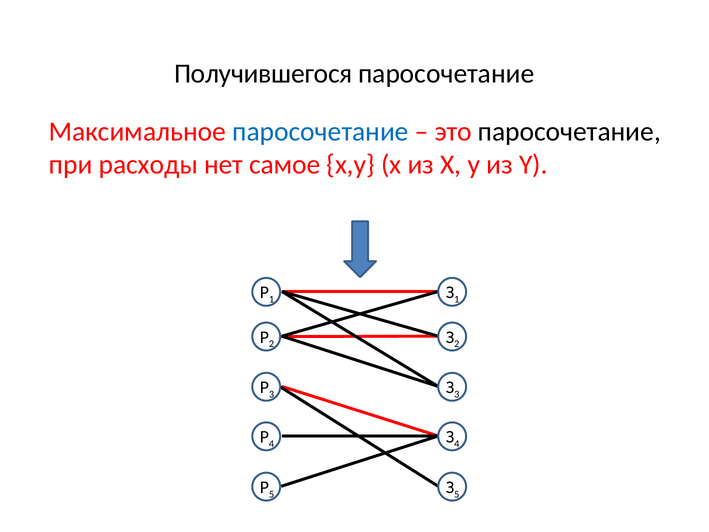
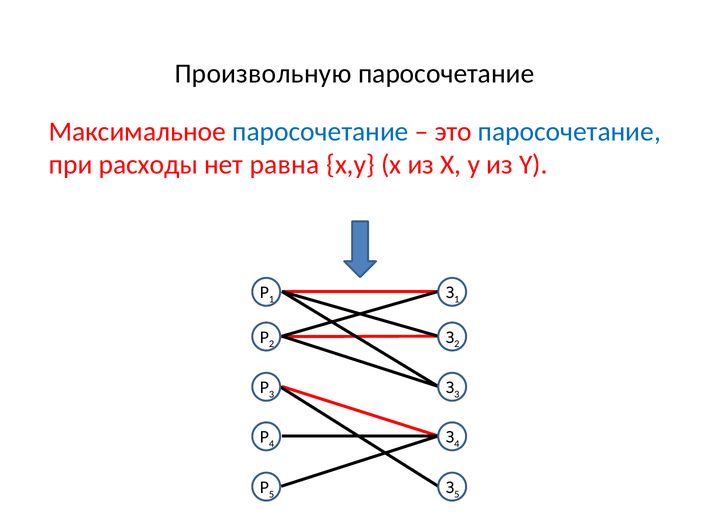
Получившегося: Получившегося -> Произвольную (263, 74)
паросочетание colour: black -> blue (569, 131)
самое: самое -> равна (285, 165)
